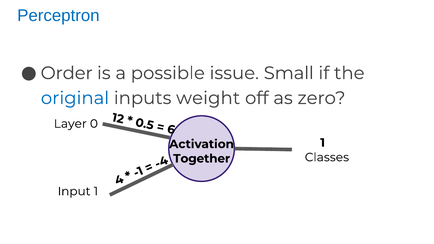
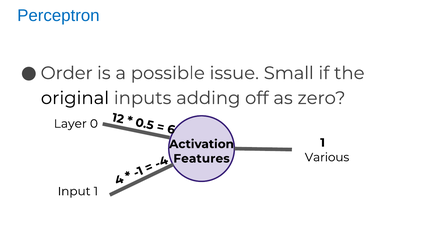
original colour: blue -> black (75, 98)
weight: weight -> adding (208, 98)
Together: Together -> Features (202, 159)
Classes: Classes -> Various (327, 157)
